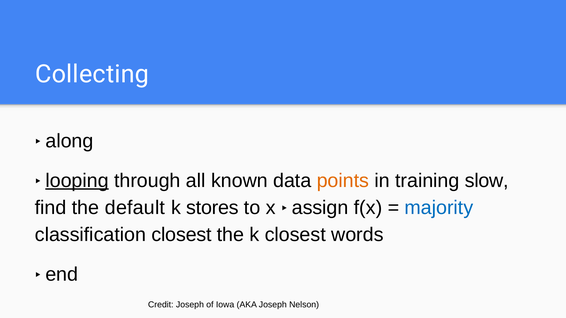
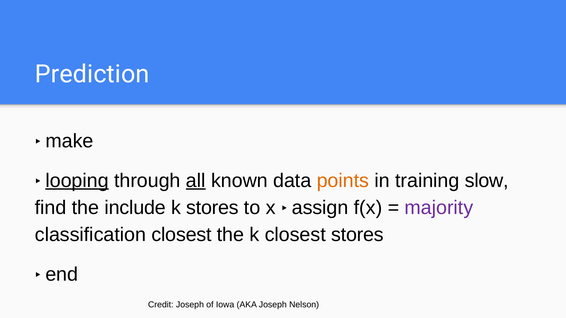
Collecting: Collecting -> Prediction (92, 74)
along: along -> make (69, 141)
all underline: none -> present (196, 181)
default: default -> include (135, 208)
majority colour: blue -> purple (439, 208)
closest words: words -> stores (357, 235)
